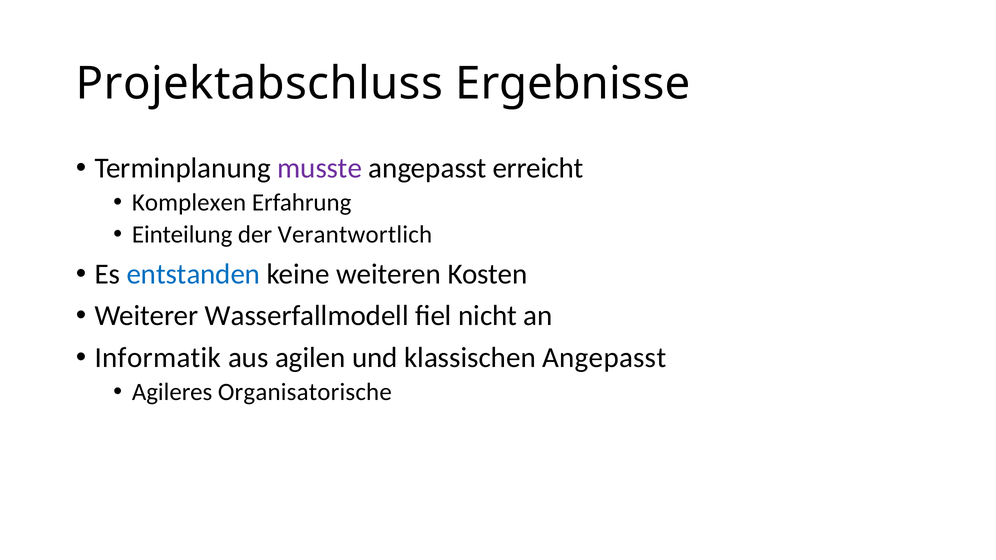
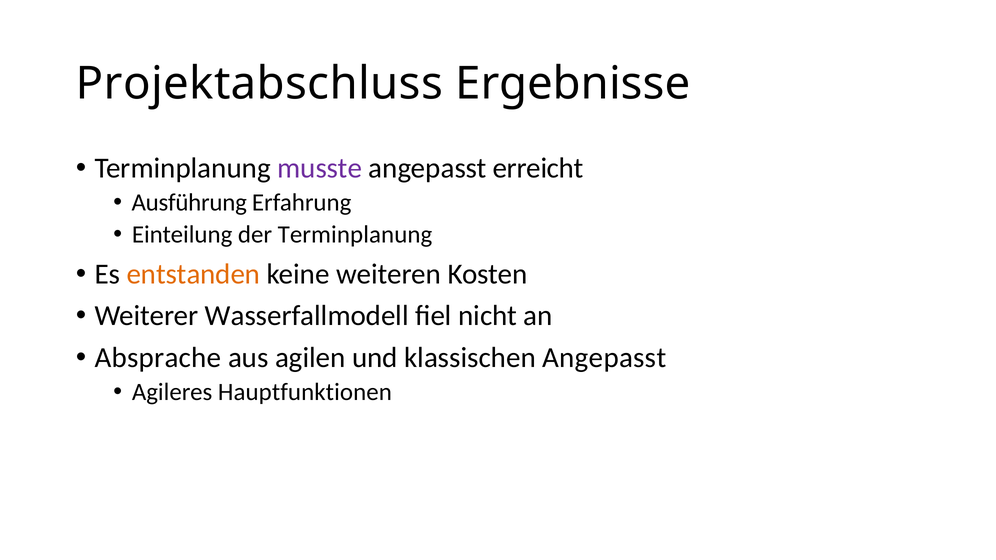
Komplexen: Komplexen -> Ausführung (189, 203)
der Verantwortlich: Verantwortlich -> Terminplanung (355, 235)
entstanden colour: blue -> orange (193, 274)
Informatik: Informatik -> Absprache (158, 358)
Organisatorische: Organisatorische -> Hauptfunktionen (305, 392)
